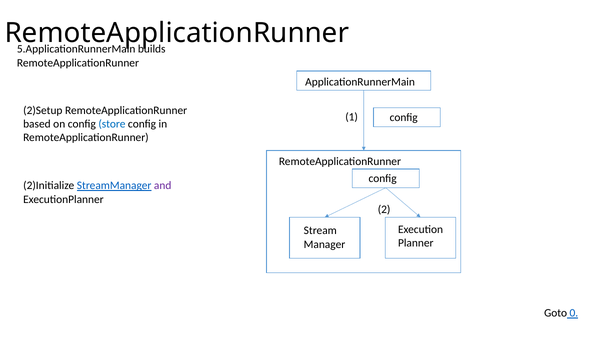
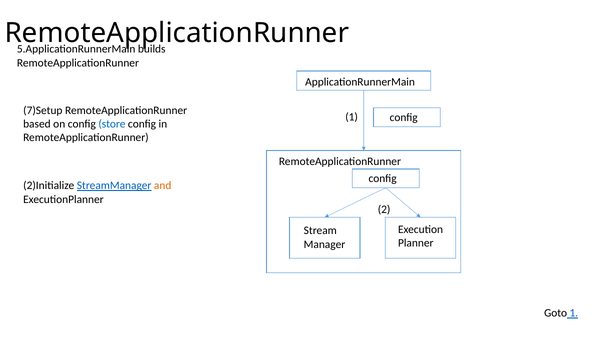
2)Setup: 2)Setup -> 7)Setup (43, 110)
and colour: purple -> orange (163, 185)
Goto 0: 0 -> 1 (574, 313)
